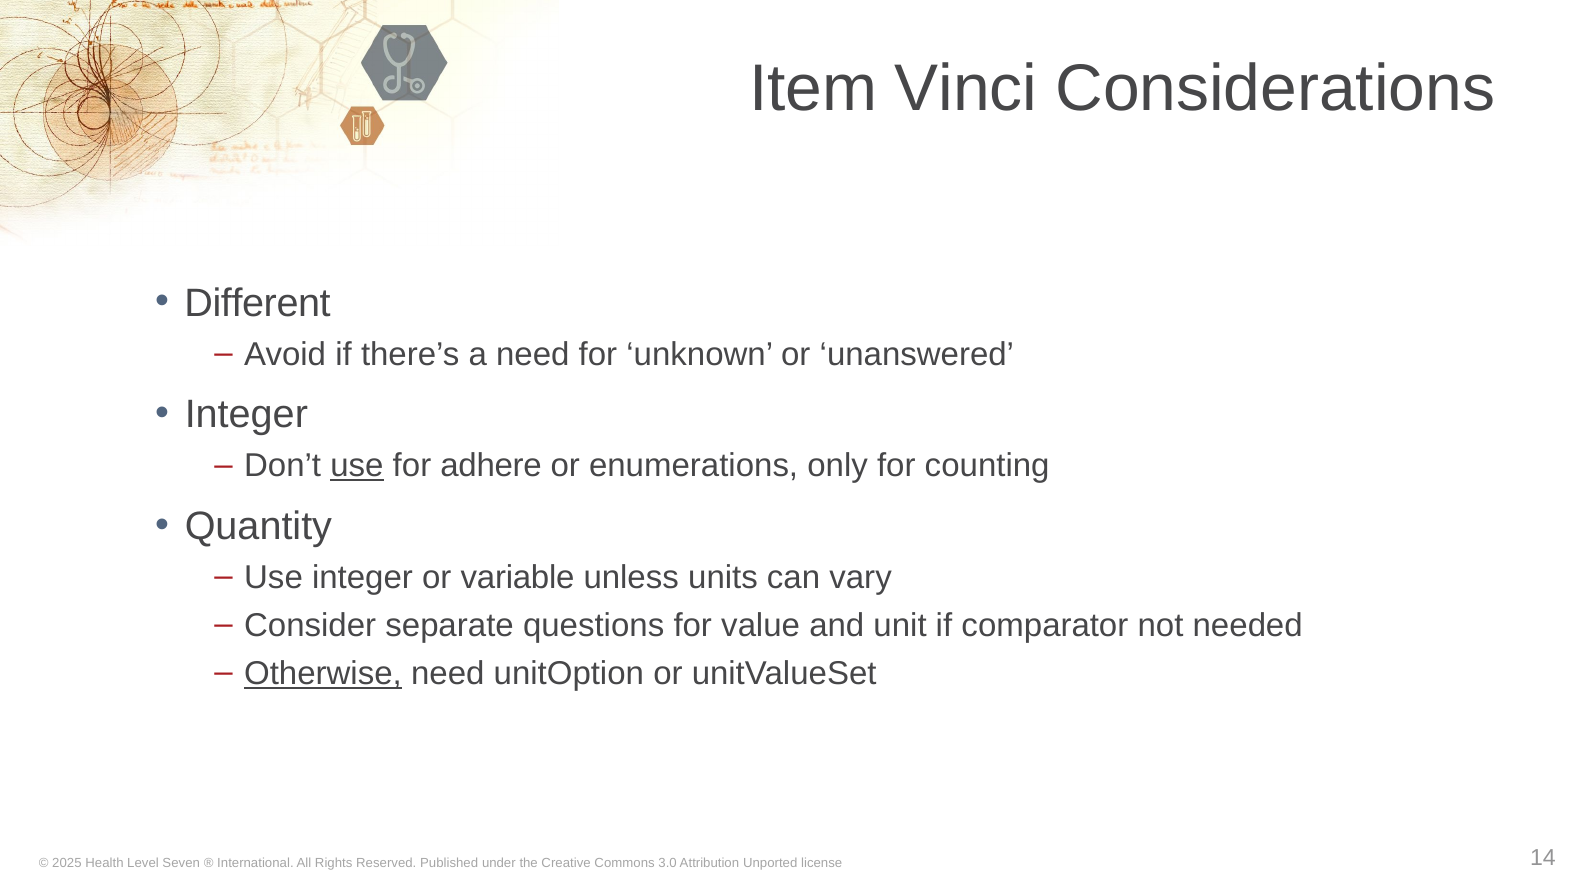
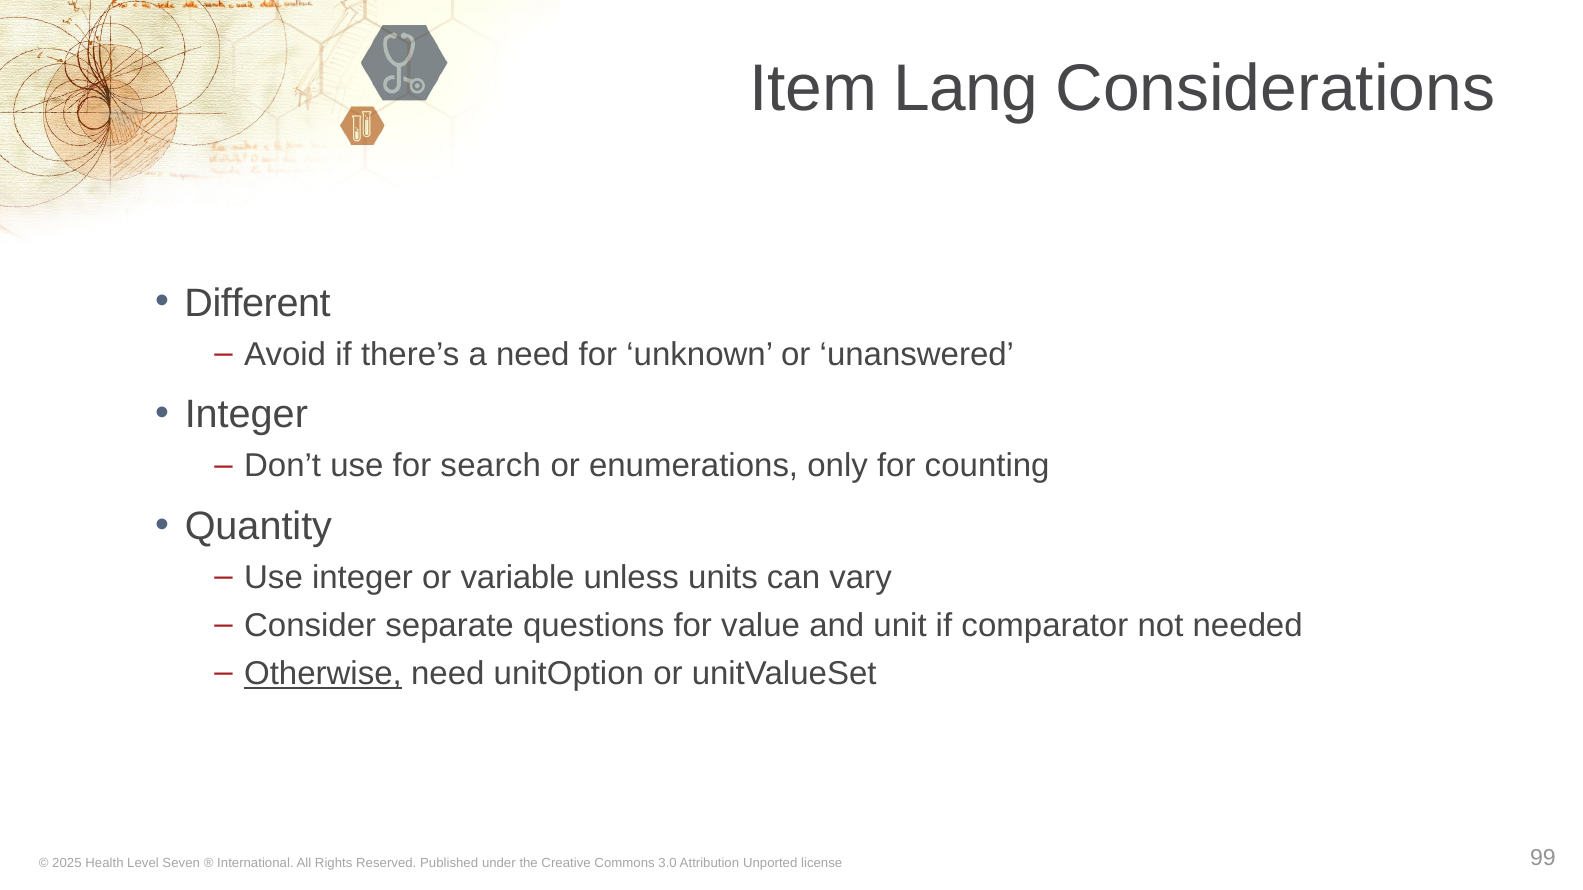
Vinci: Vinci -> Lang (966, 88)
use underline: present -> none (357, 466)
adhere: adhere -> search (491, 466)
14: 14 -> 99 (1543, 858)
